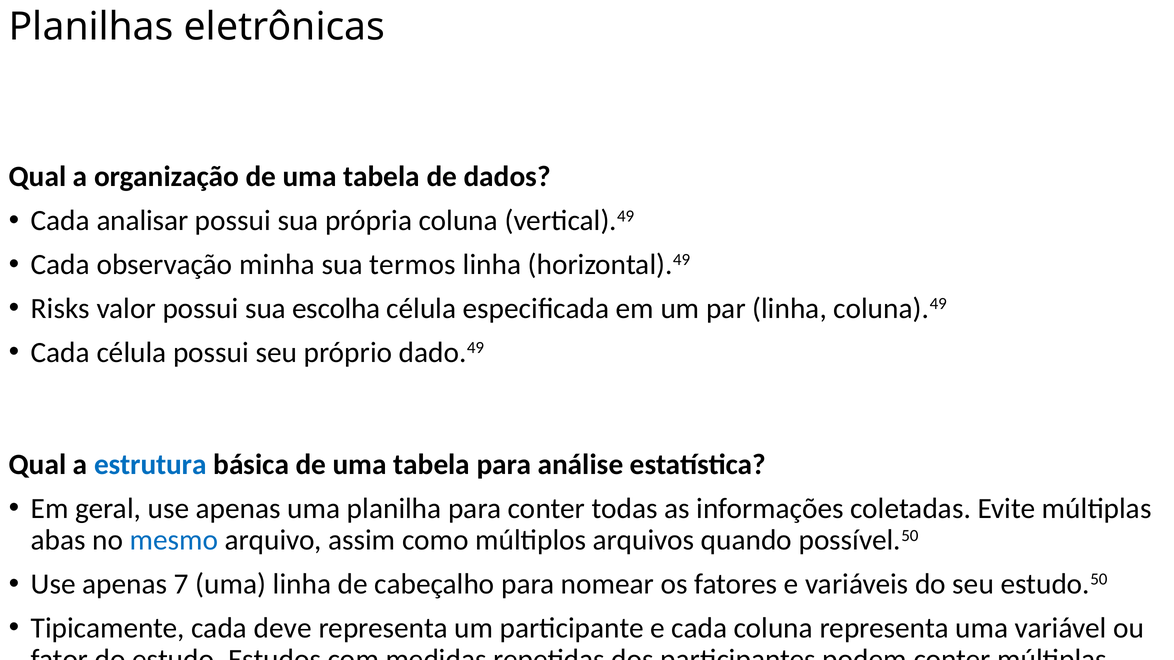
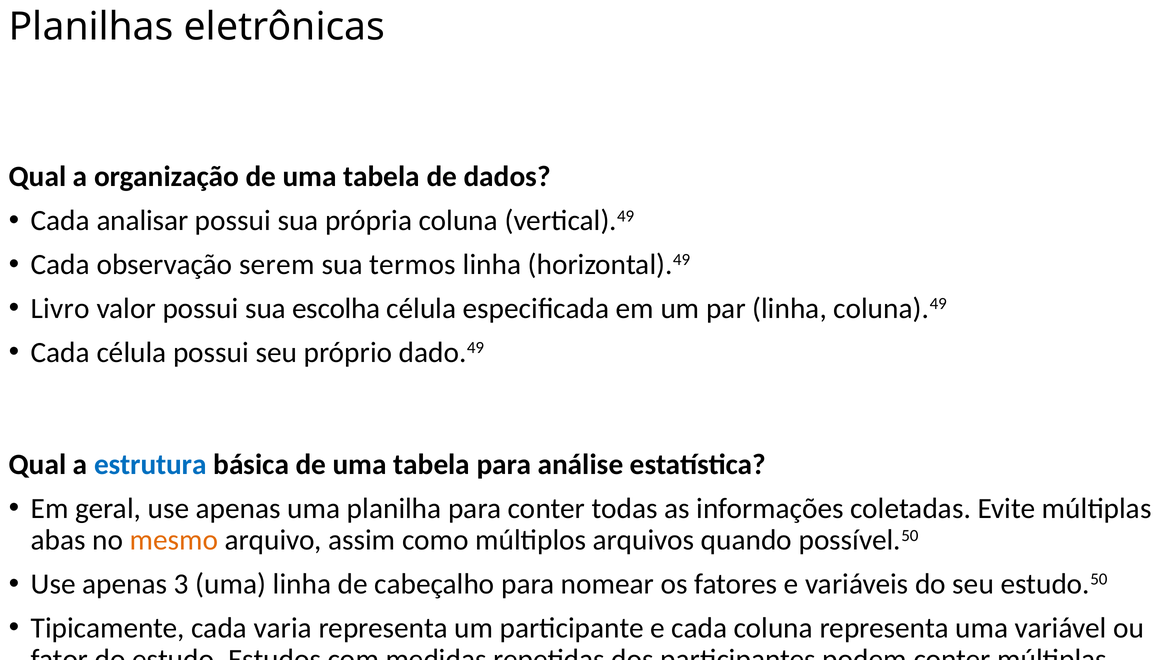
minha: minha -> serem (277, 265)
Risks: Risks -> Livro (60, 309)
mesmo colour: blue -> orange (174, 540)
7: 7 -> 3 (181, 584)
cada deve: deve -> varia (283, 628)
